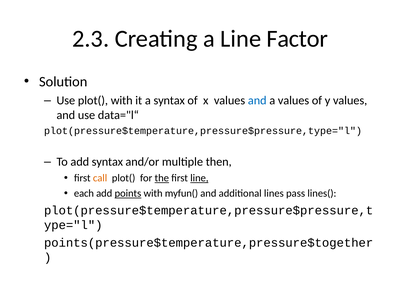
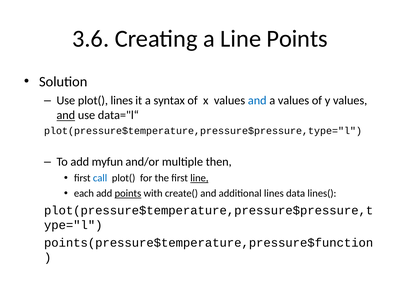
2.3: 2.3 -> 3.6 (91, 39)
Line Factor: Factor -> Points (297, 39)
plot( with: with -> lines (122, 101)
and underline: none -> present (66, 115)
add syntax: syntax -> myfun (107, 162)
call colour: orange -> blue (100, 178)
the underline: present -> none (162, 178)
myfun(: myfun( -> create( (181, 193)
pass: pass -> data (296, 193)
points(pressure$temperature,pressure$together: points(pressure$temperature,pressure$together -> points(pressure$temperature,pressure$function (209, 243)
